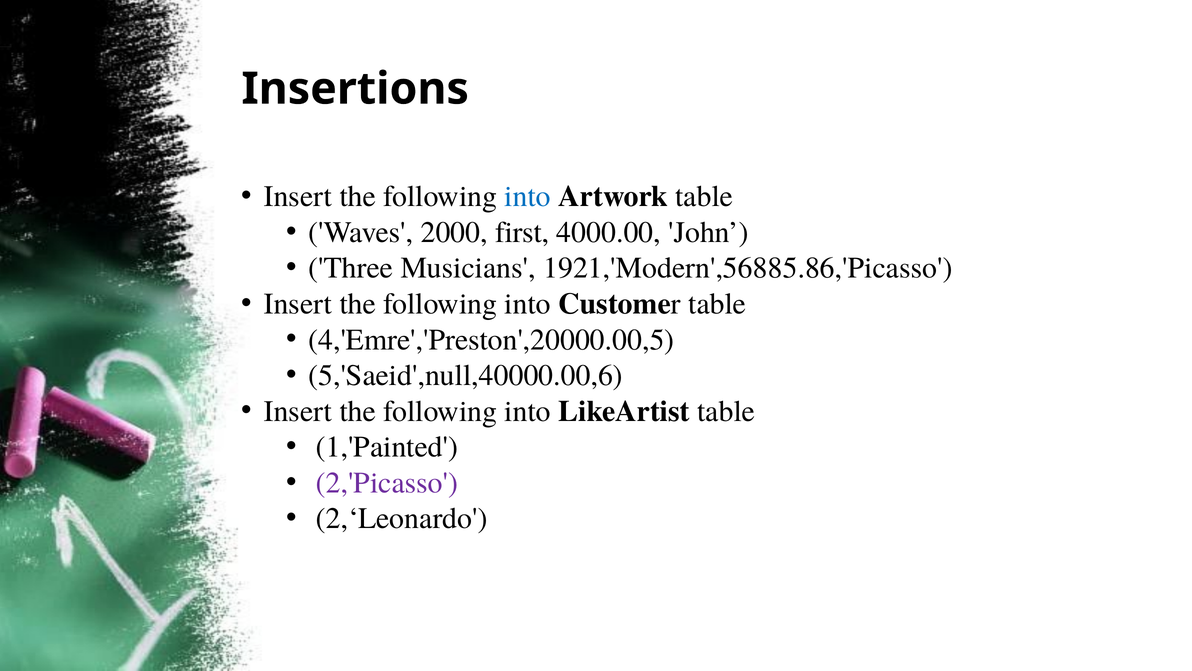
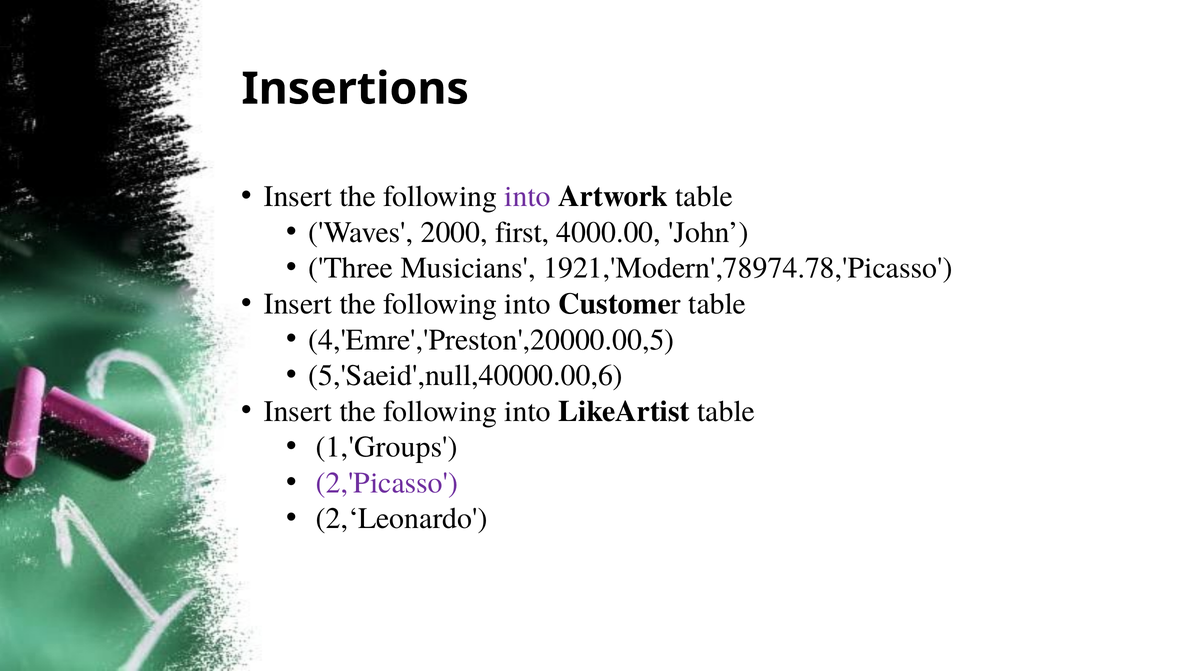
into colour: blue -> purple (528, 196)
1921,'Modern',56885.86,'Picasso: 1921,'Modern',56885.86,'Picasso -> 1921,'Modern',78974.78,'Picasso (748, 268)
1,'Painted: 1,'Painted -> 1,'Groups (387, 447)
